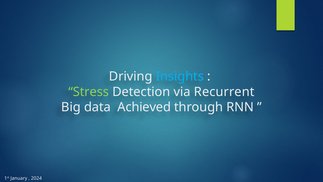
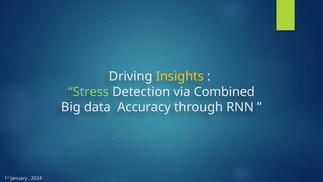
Insights colour: light blue -> yellow (180, 76)
Recurrent: Recurrent -> Combined (224, 92)
Achieved: Achieved -> Accuracy (144, 107)
